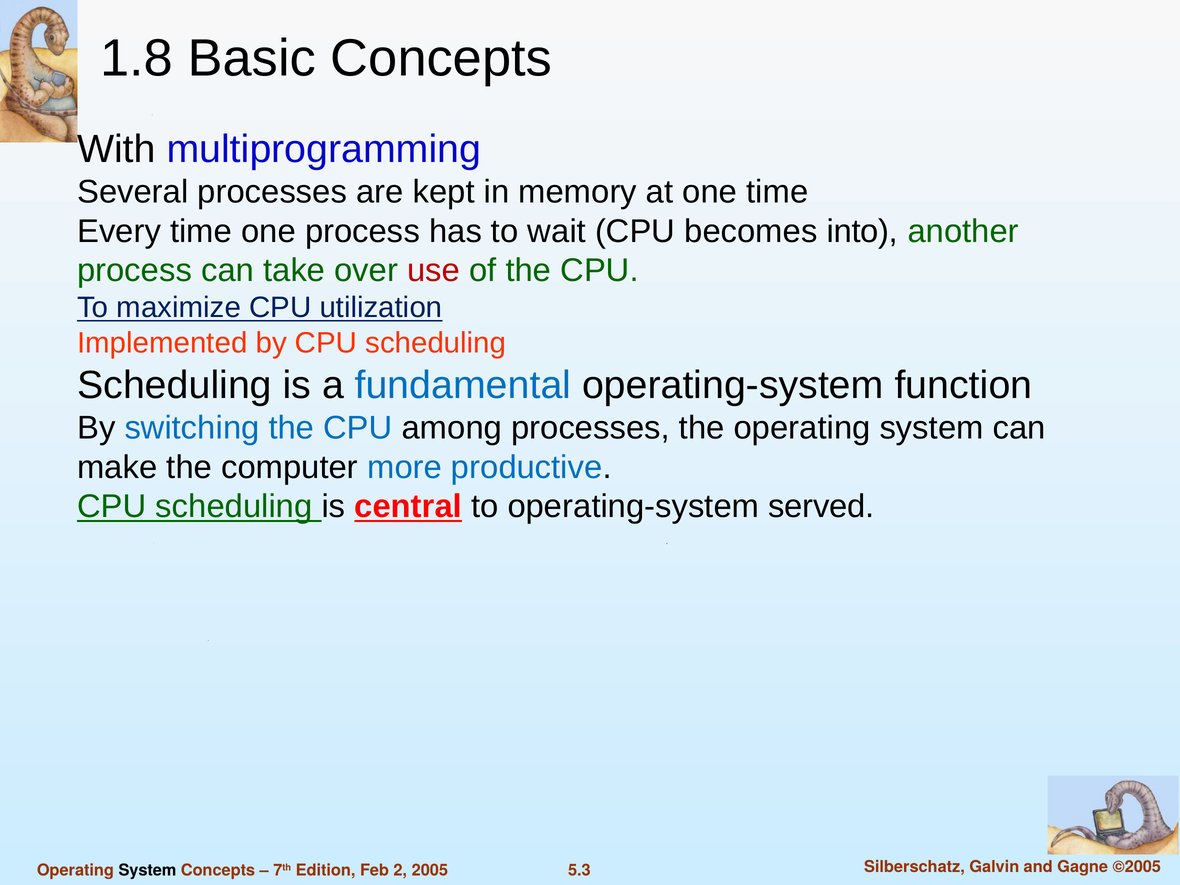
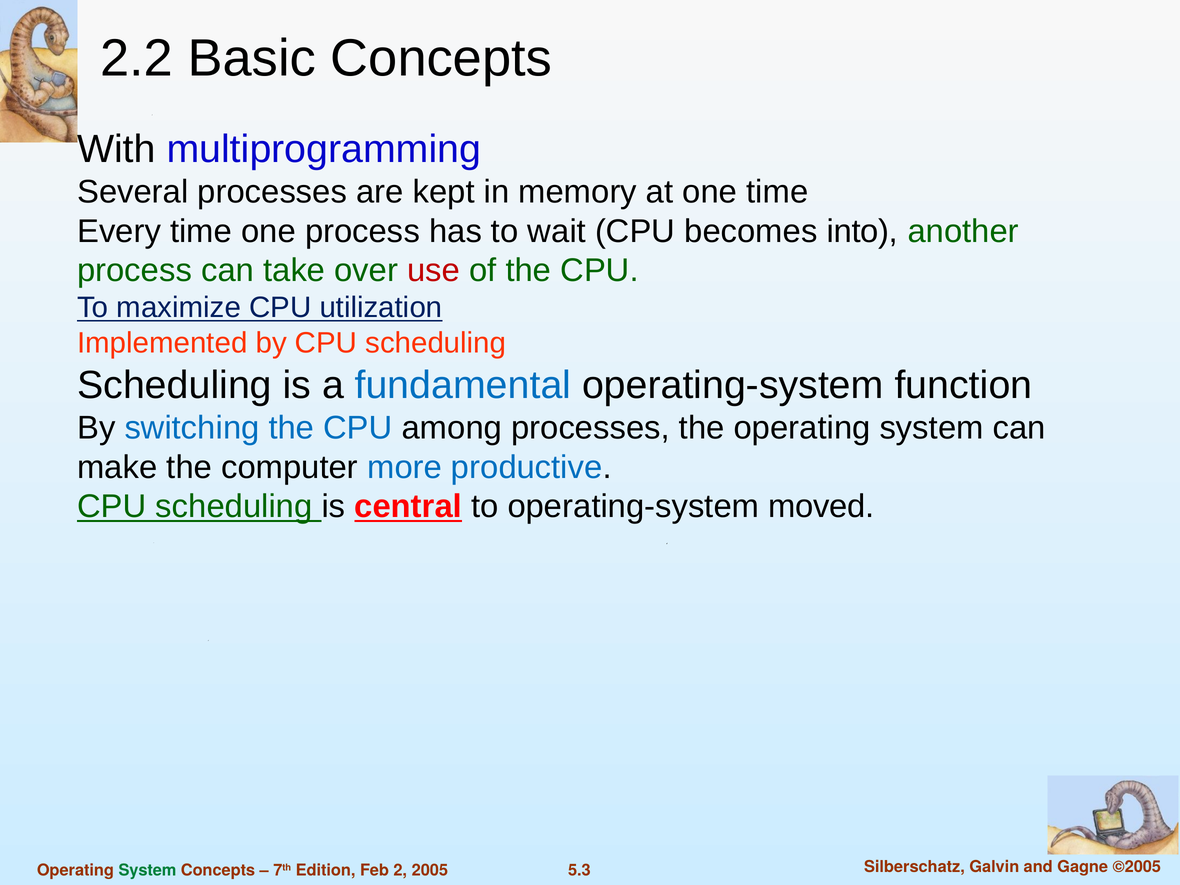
1.8: 1.8 -> 2.2 (137, 58)
served: served -> moved (821, 507)
System colour: black -> green (147, 870)
